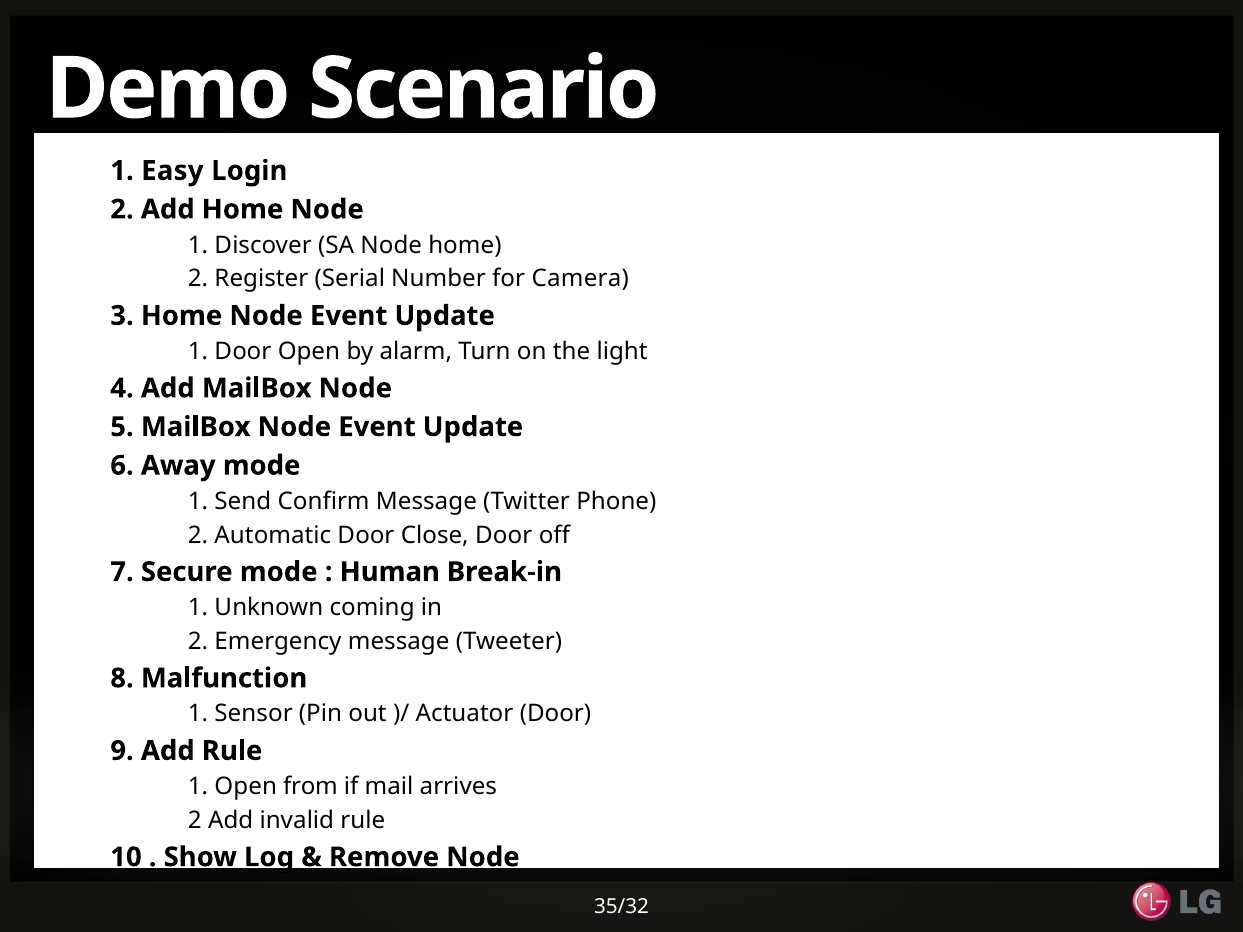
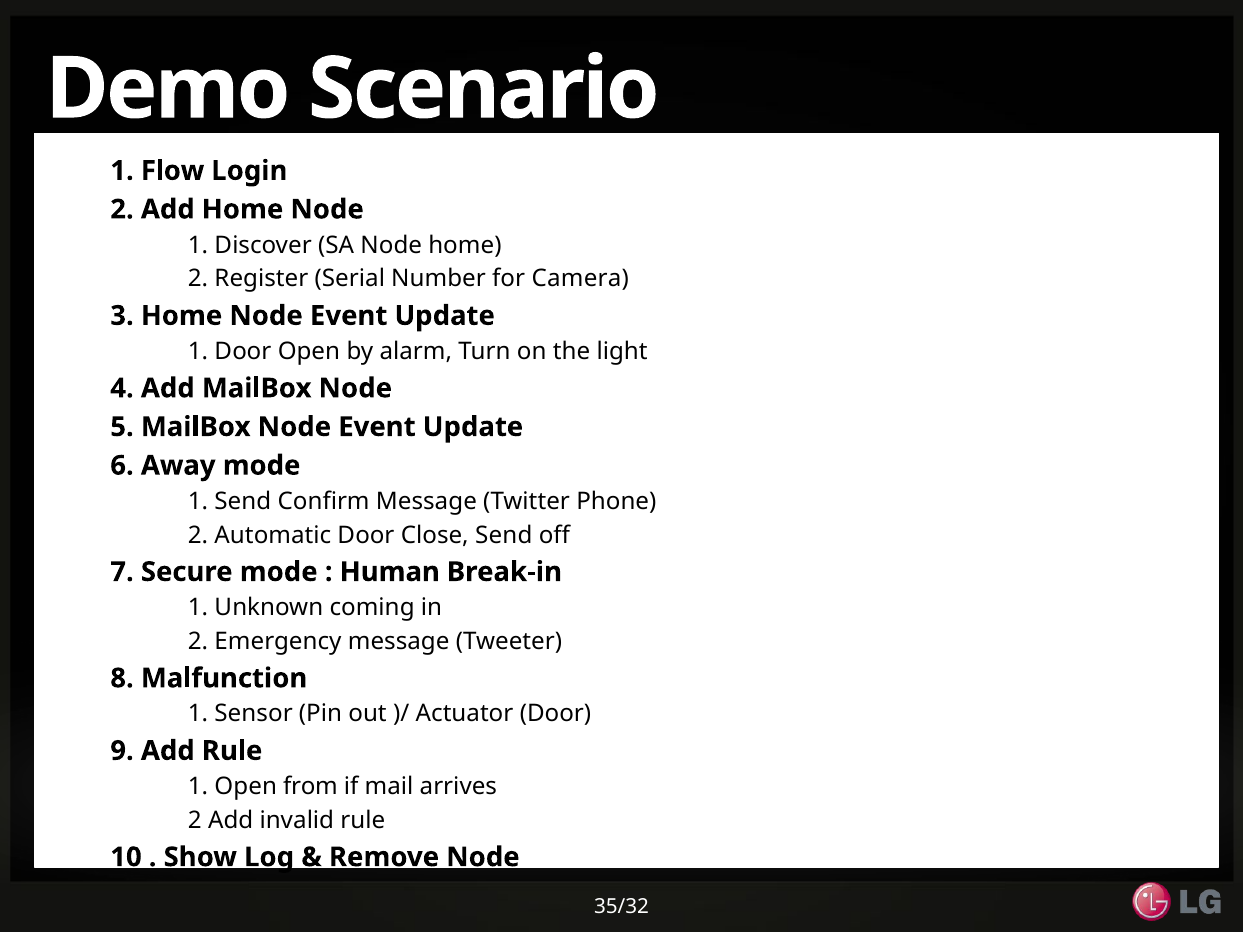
Easy: Easy -> Flow (173, 171)
Close Door: Door -> Send (504, 535)
